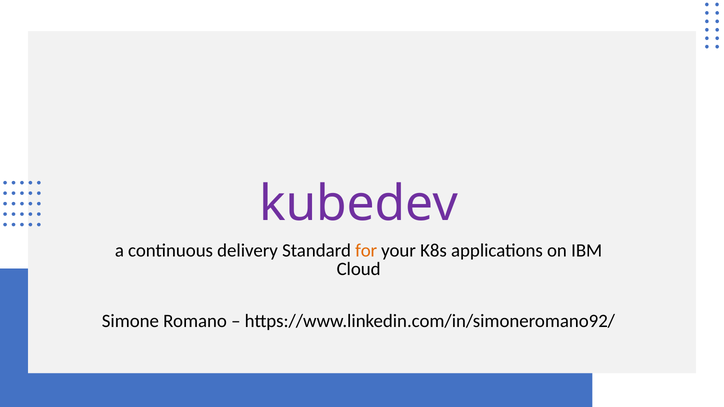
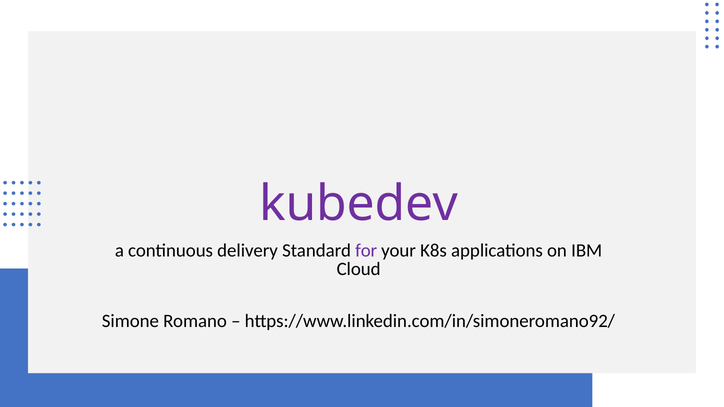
for colour: orange -> purple (366, 251)
